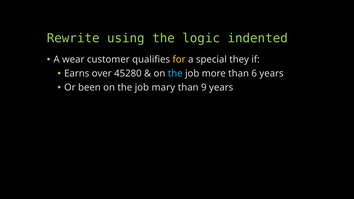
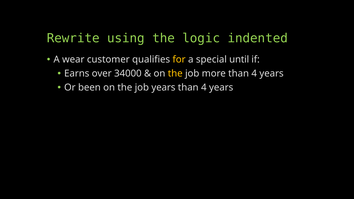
they: they -> until (239, 60)
45280: 45280 -> 34000 (128, 74)
the colour: light blue -> yellow (175, 74)
more than 6: 6 -> 4 (254, 74)
job mary: mary -> years (163, 88)
9: 9 -> 4 (204, 88)
